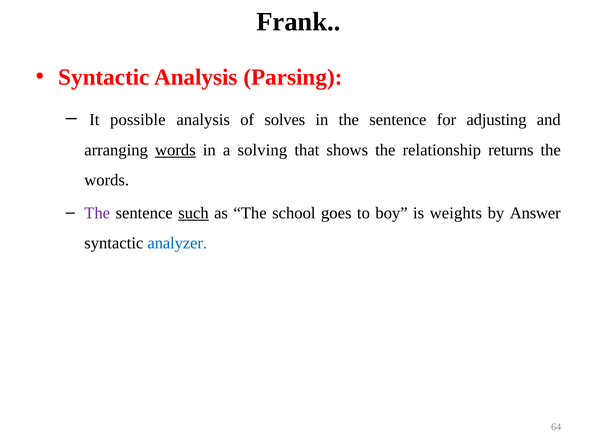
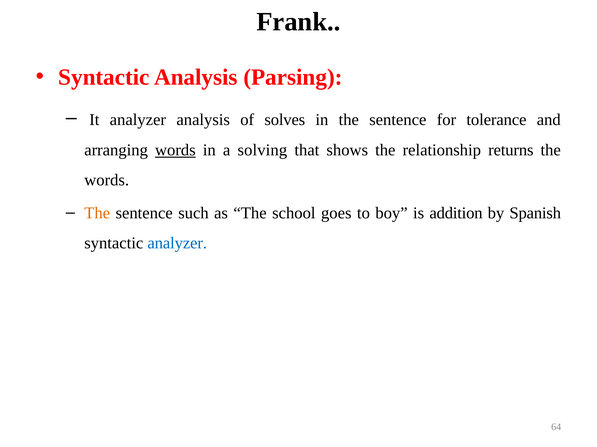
It possible: possible -> analyzer (138, 120)
adjusting: adjusting -> tolerance (496, 120)
The colour: purple -> orange (97, 213)
such underline: present -> none (193, 213)
weights: weights -> addition (456, 213)
Answer: Answer -> Spanish (535, 213)
